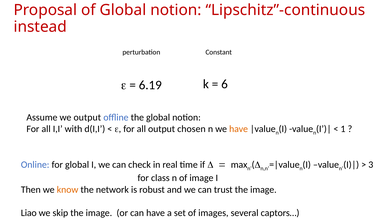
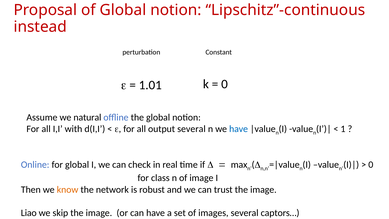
6: 6 -> 0 (224, 84)
6.19: 6.19 -> 1.01 (150, 85)
we output: output -> natural (87, 117)
output chosen: chosen -> several (191, 129)
have colour: orange -> blue (239, 129)
3: 3 -> 0 (371, 164)
